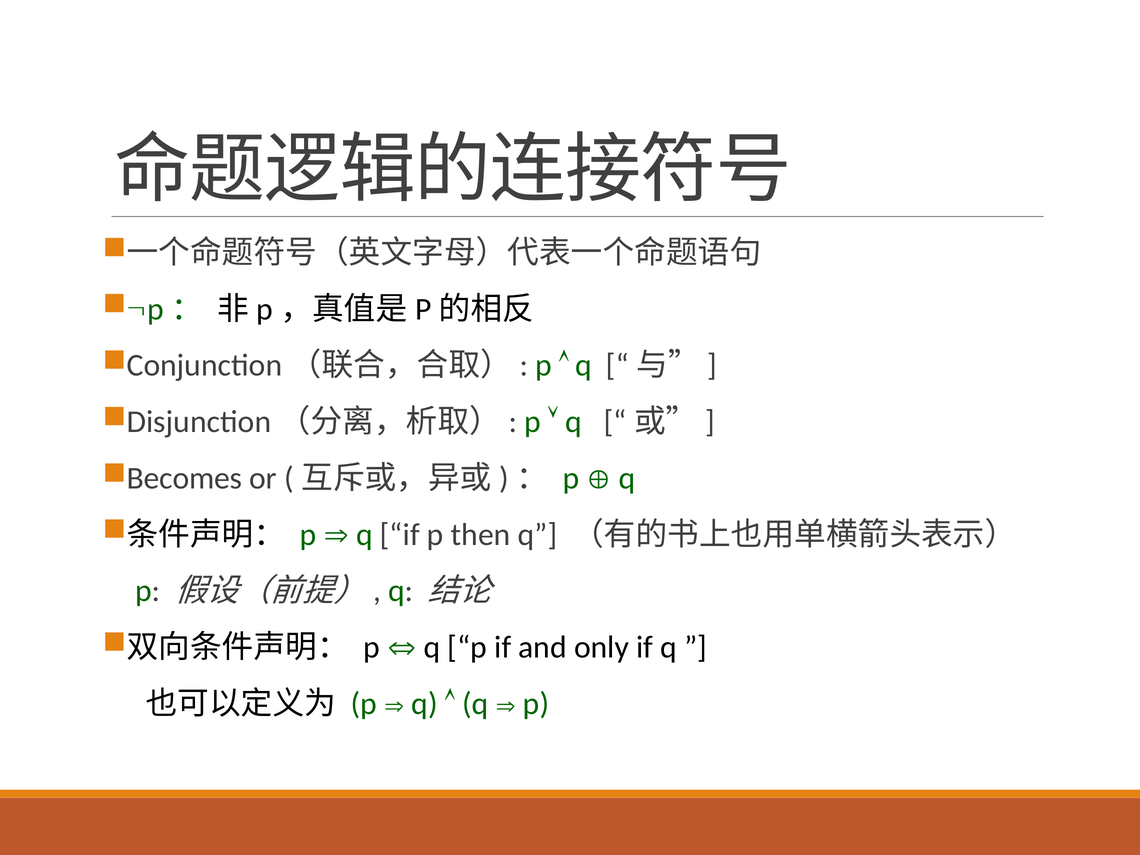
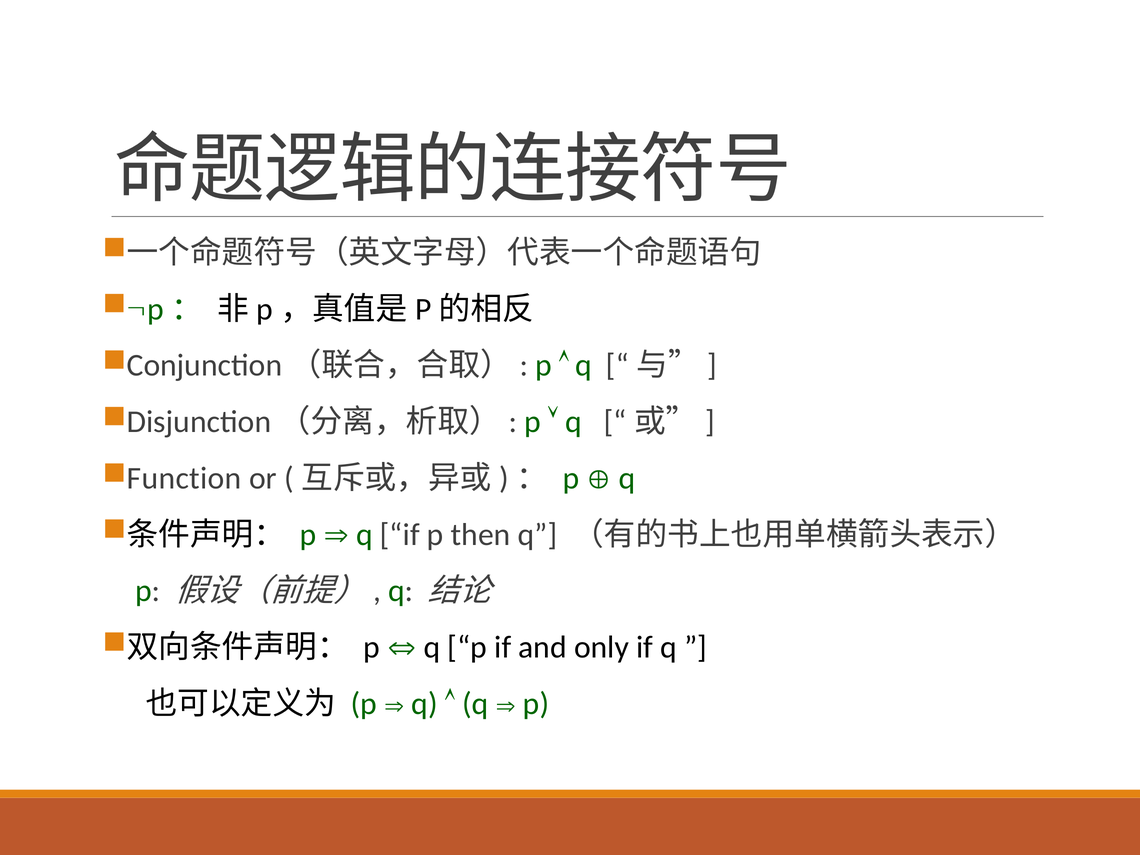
Becomes: Becomes -> Function (184, 478)
